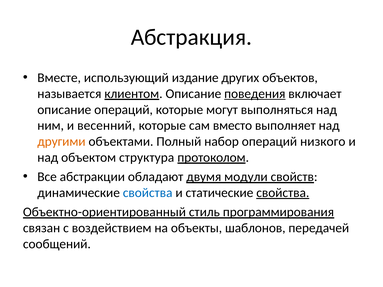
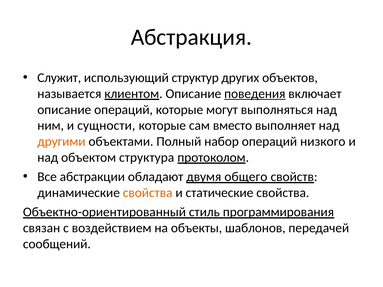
Вместе: Вместе -> Служит (59, 78)
издание: издание -> структур (195, 78)
весенний: весенний -> сущности (106, 126)
модули: модули -> общего (246, 177)
свойства colour: blue -> orange (148, 193)
свойства underline: present -> none (283, 193)
